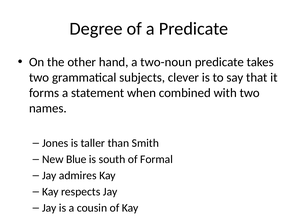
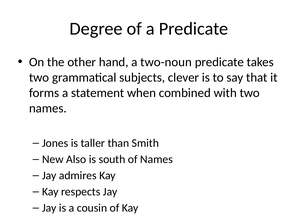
Blue: Blue -> Also (76, 160)
of Formal: Formal -> Names (157, 160)
